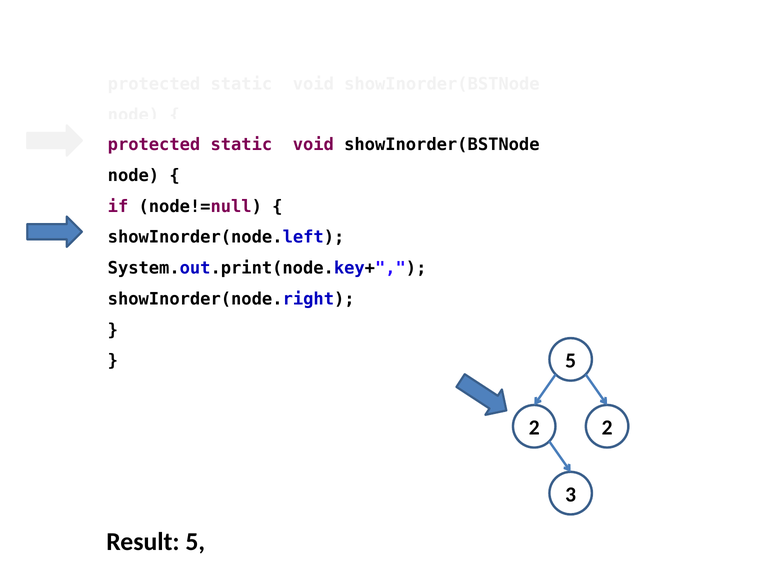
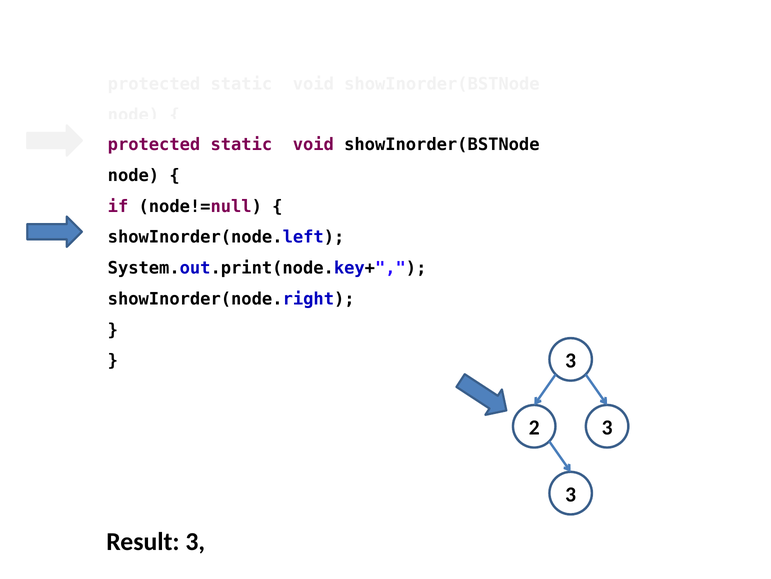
5: 5 -> 3 (571, 360)
2 2: 2 -> 3 (607, 427)
Result 5: 5 -> 3 (195, 541)
